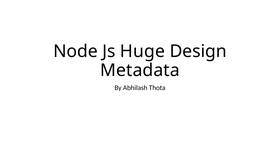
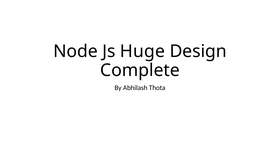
Metadata: Metadata -> Complete (140, 70)
